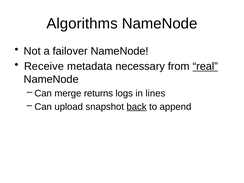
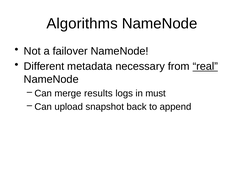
Receive: Receive -> Different (44, 66)
returns: returns -> results (98, 93)
lines: lines -> must (156, 93)
back underline: present -> none (137, 107)
